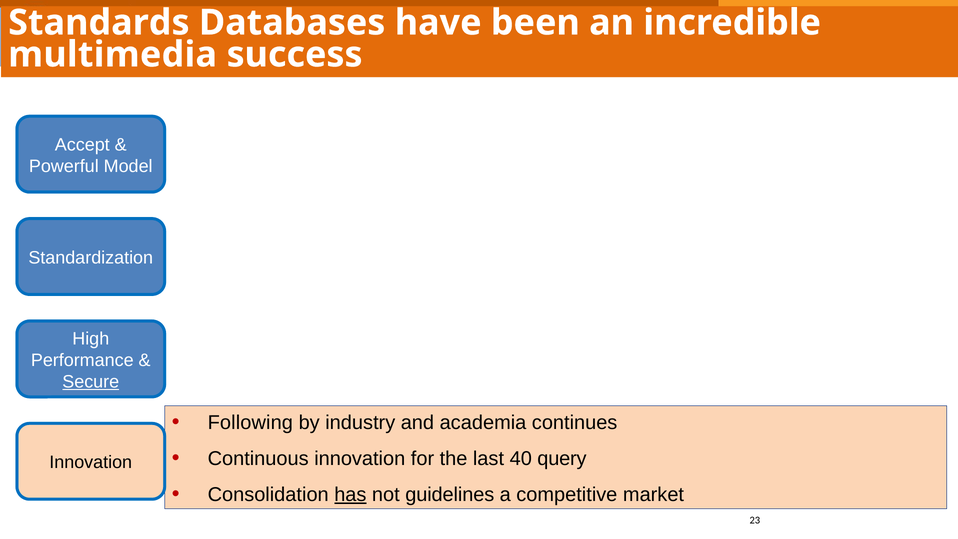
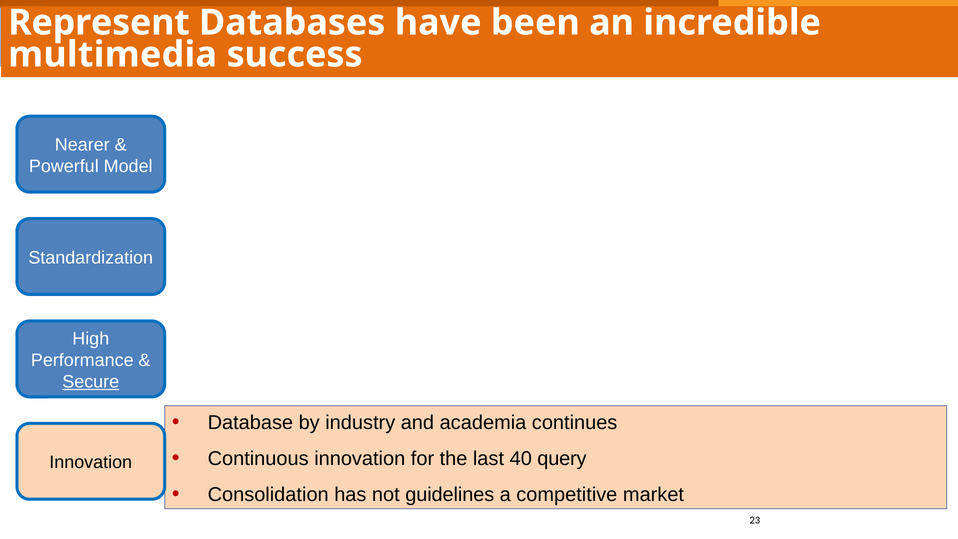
Standards: Standards -> Represent (99, 23)
Accept: Accept -> Nearer (82, 145)
Following: Following -> Database (250, 423)
has underline: present -> none (350, 494)
